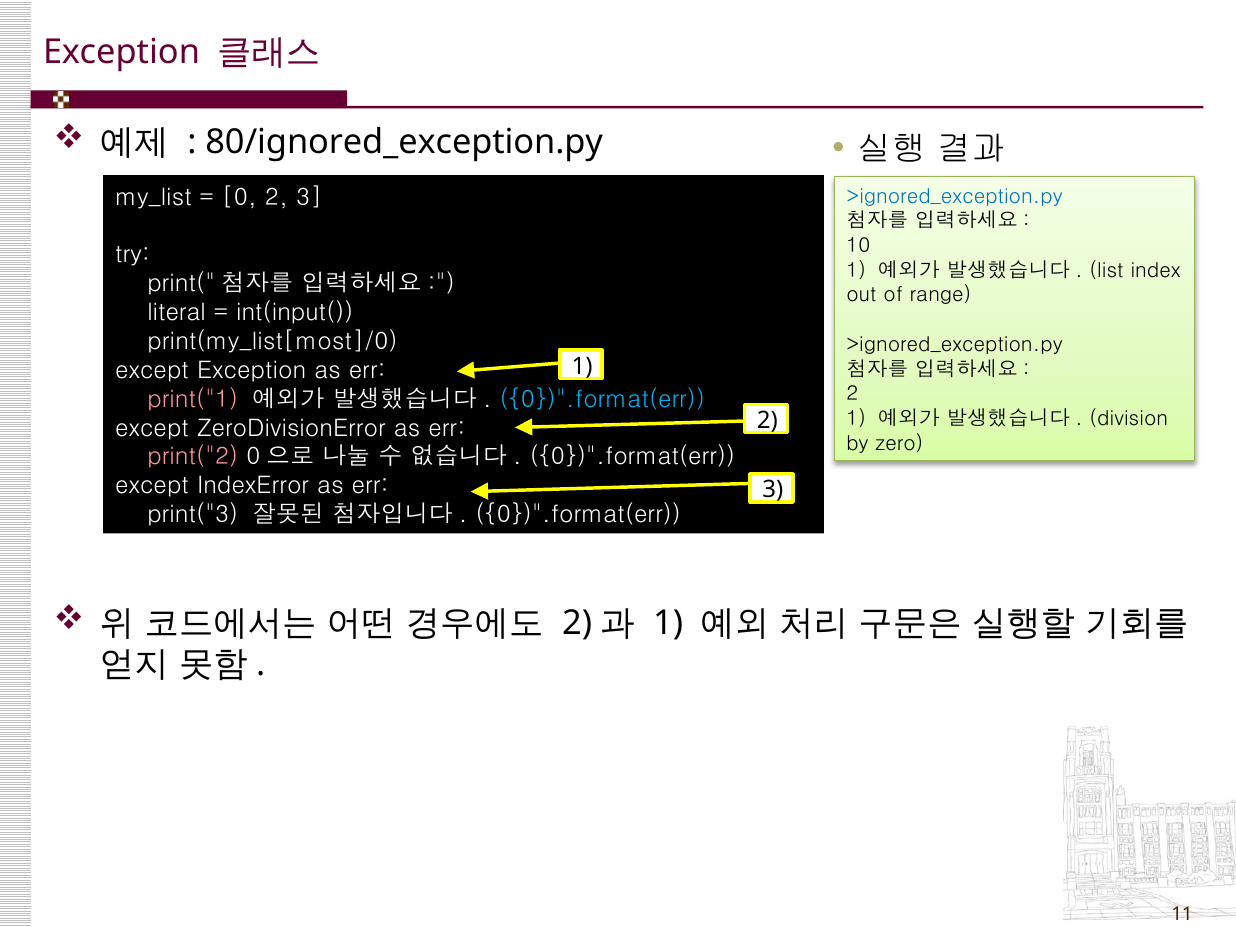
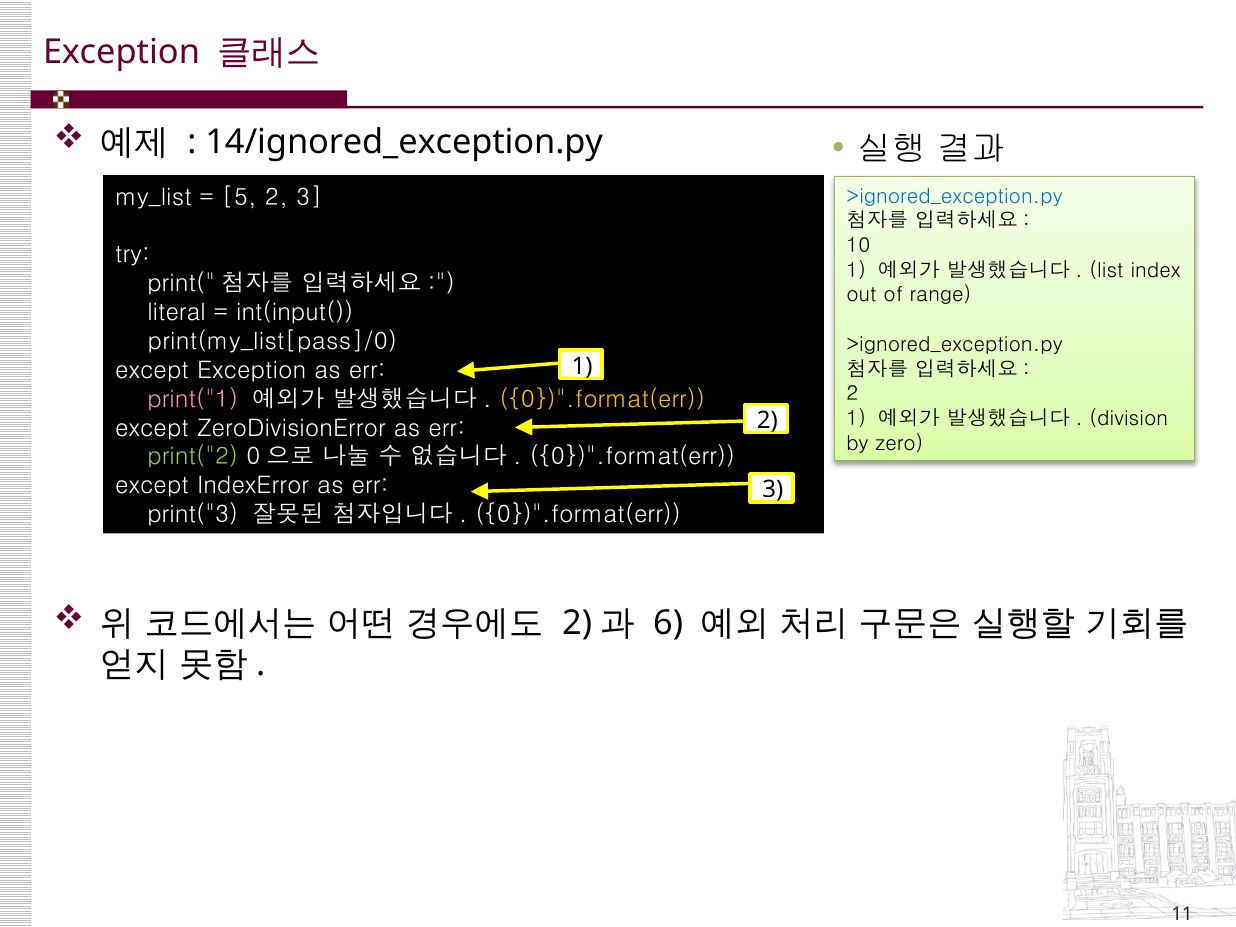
80/ignored_exception.py: 80/ignored_exception.py -> 14/ignored_exception.py (404, 142)
0: 0 -> 5 (239, 197)
print(my_list[most]/0: print(my_list[most]/0 -> print(my_list[pass]/0 (272, 342)
0})".format(err colour: light blue -> yellow (602, 399)
print("2 colour: pink -> light green (193, 457)
1: 1 -> 6 (668, 623)
